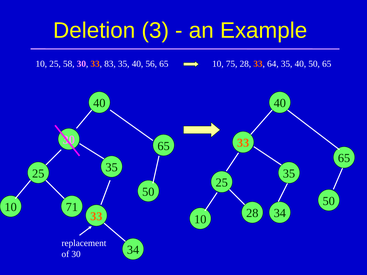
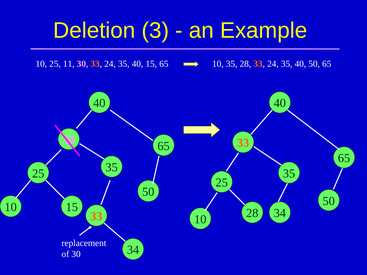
58: 58 -> 11 (69, 64)
30 33 83: 83 -> 24 (110, 64)
40 56: 56 -> 15 (151, 64)
10 75: 75 -> 35 (232, 64)
28 33 64: 64 -> 24 (273, 64)
10 71: 71 -> 15 (72, 207)
